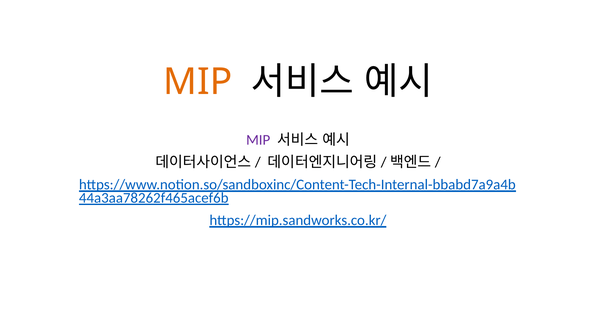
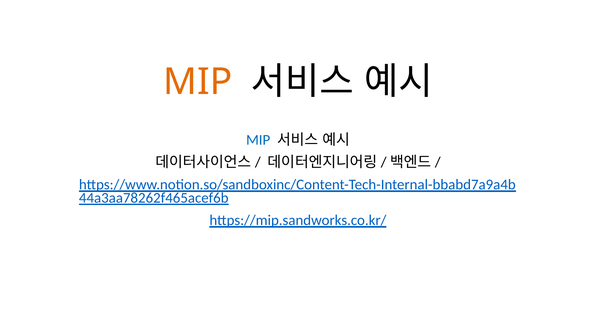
MIP colour: purple -> blue (258, 140)
